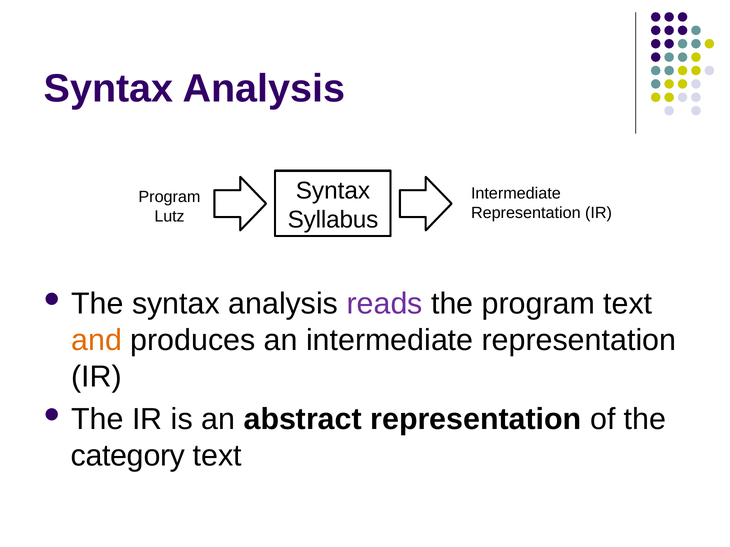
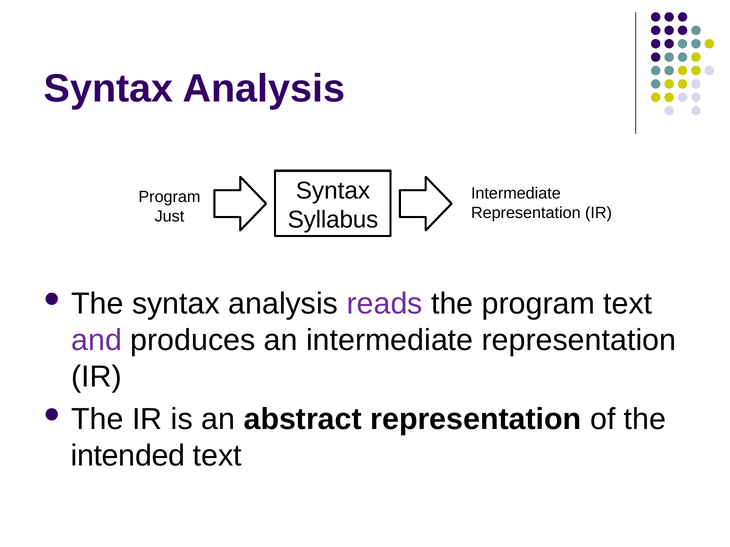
Lutz: Lutz -> Just (169, 216)
and colour: orange -> purple (97, 340)
category: category -> intended (128, 456)
